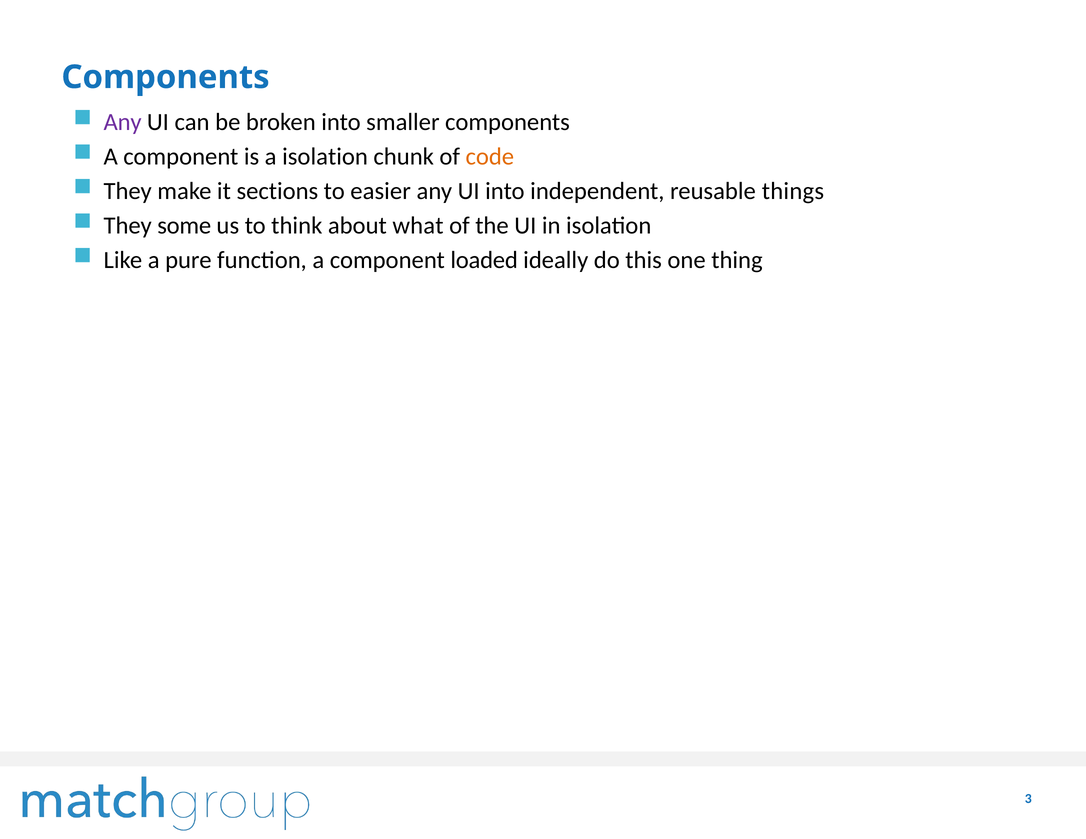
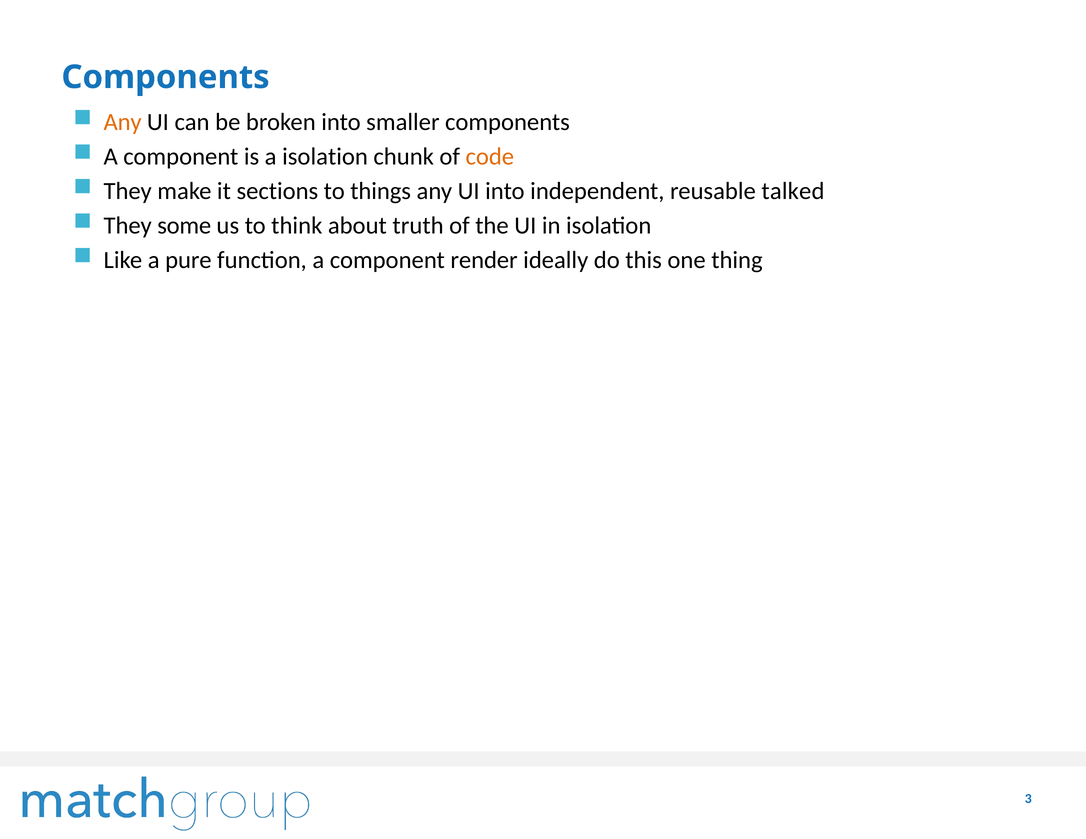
Any colour: purple -> orange (123, 122)
easier: easier -> things (381, 191)
things: things -> talked (793, 191)
what: what -> truth (418, 226)
loaded: loaded -> render (484, 260)
